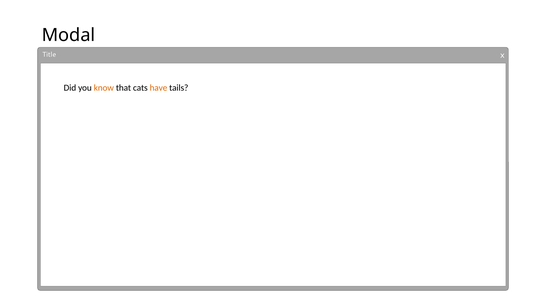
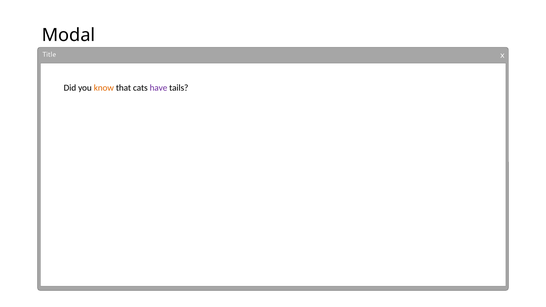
have colour: orange -> purple (158, 88)
